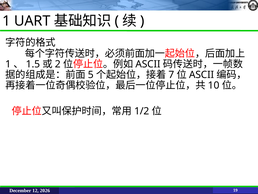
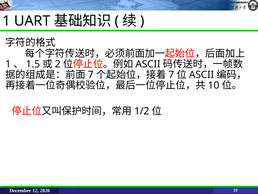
5: 5 -> 7 (91, 75)
